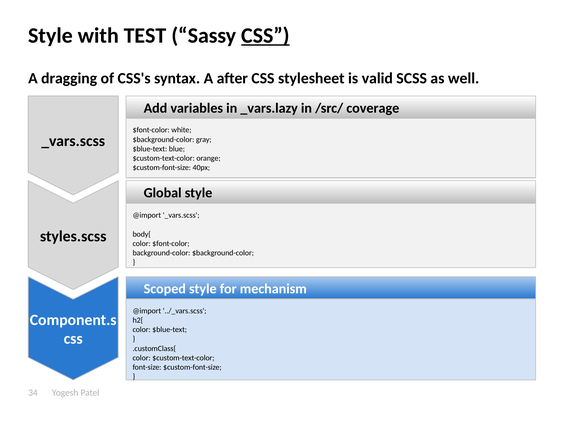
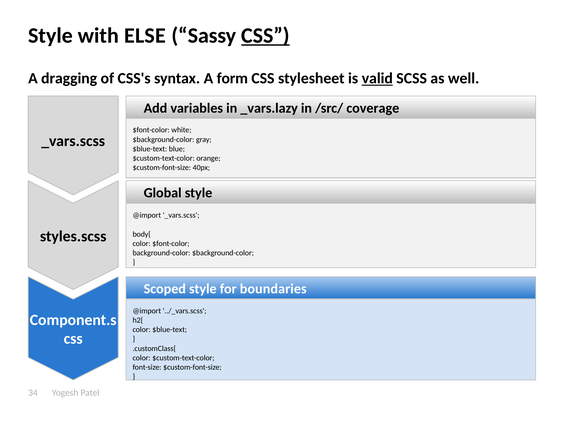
TEST: TEST -> ELSE (145, 36)
after: after -> form (232, 78)
valid underline: none -> present (377, 78)
mechanism: mechanism -> boundaries (273, 289)
